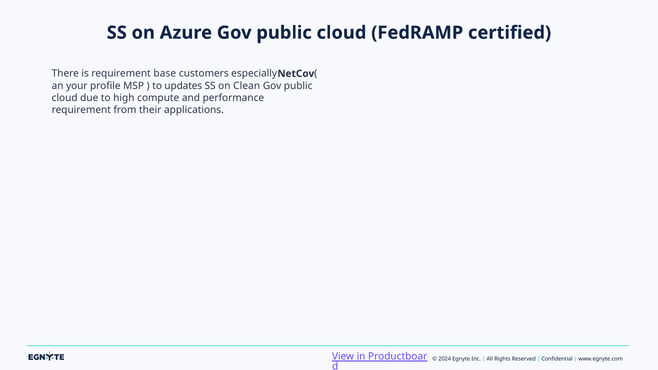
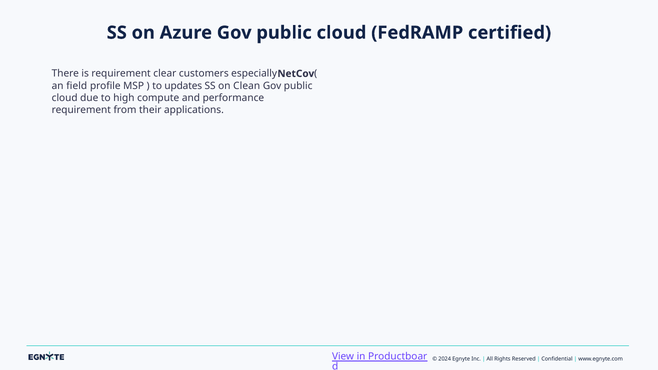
base: base -> clear (165, 74)
your: your -> field (77, 86)
